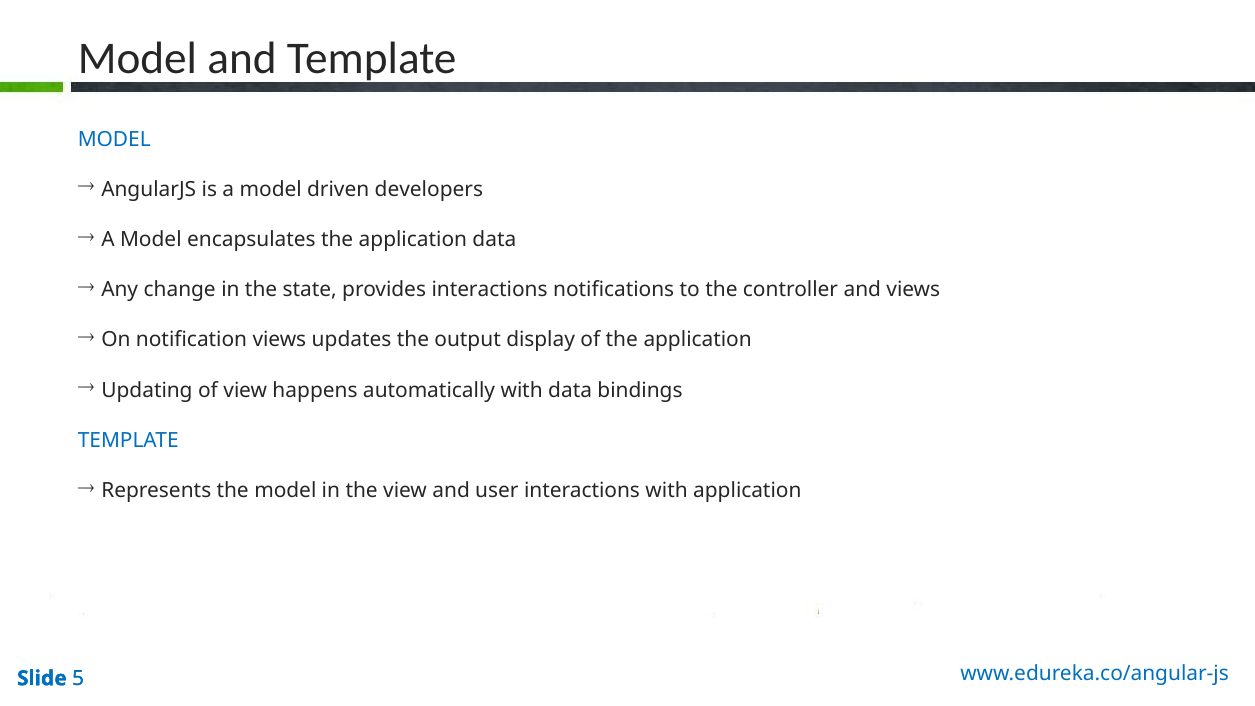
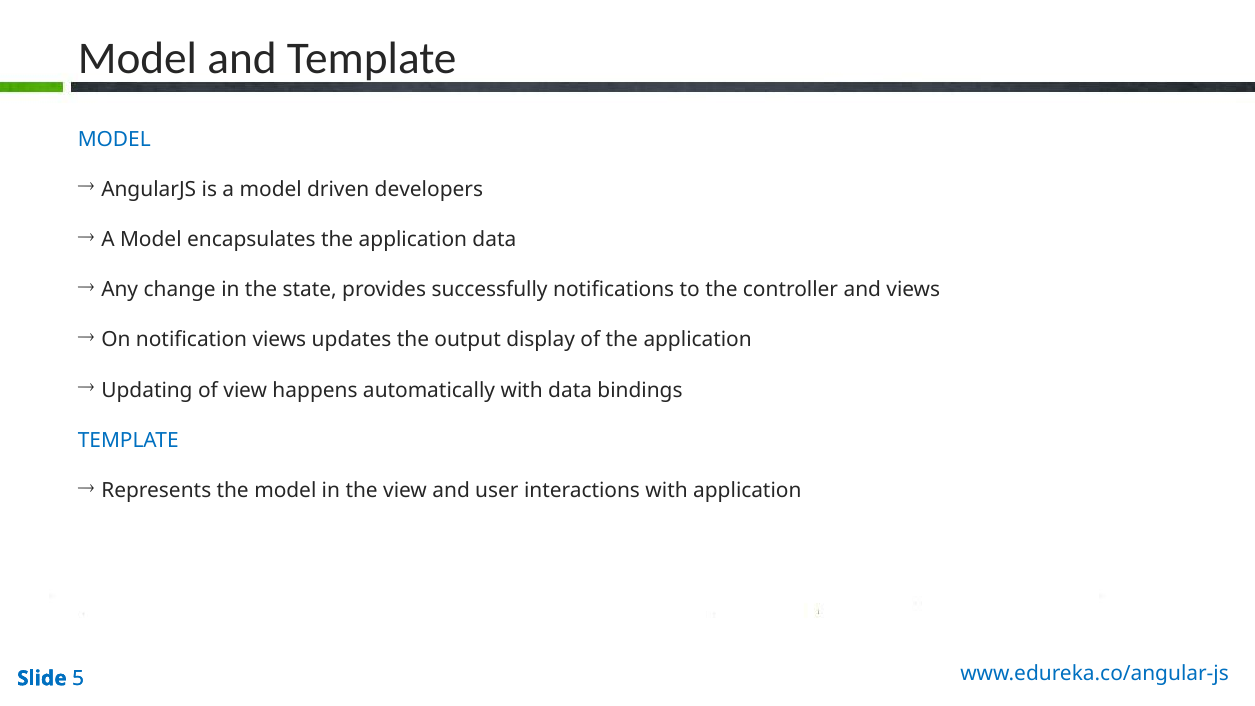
provides interactions: interactions -> successfully (490, 290)
